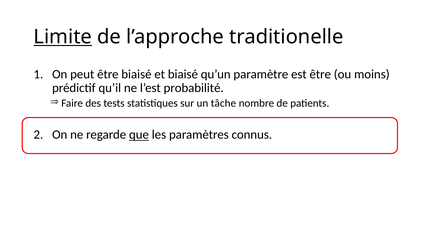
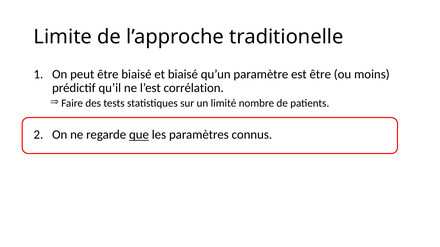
Limite underline: present -> none (63, 37)
probabilité: probabilité -> corrélation (194, 88)
tâche: tâche -> limité (223, 103)
